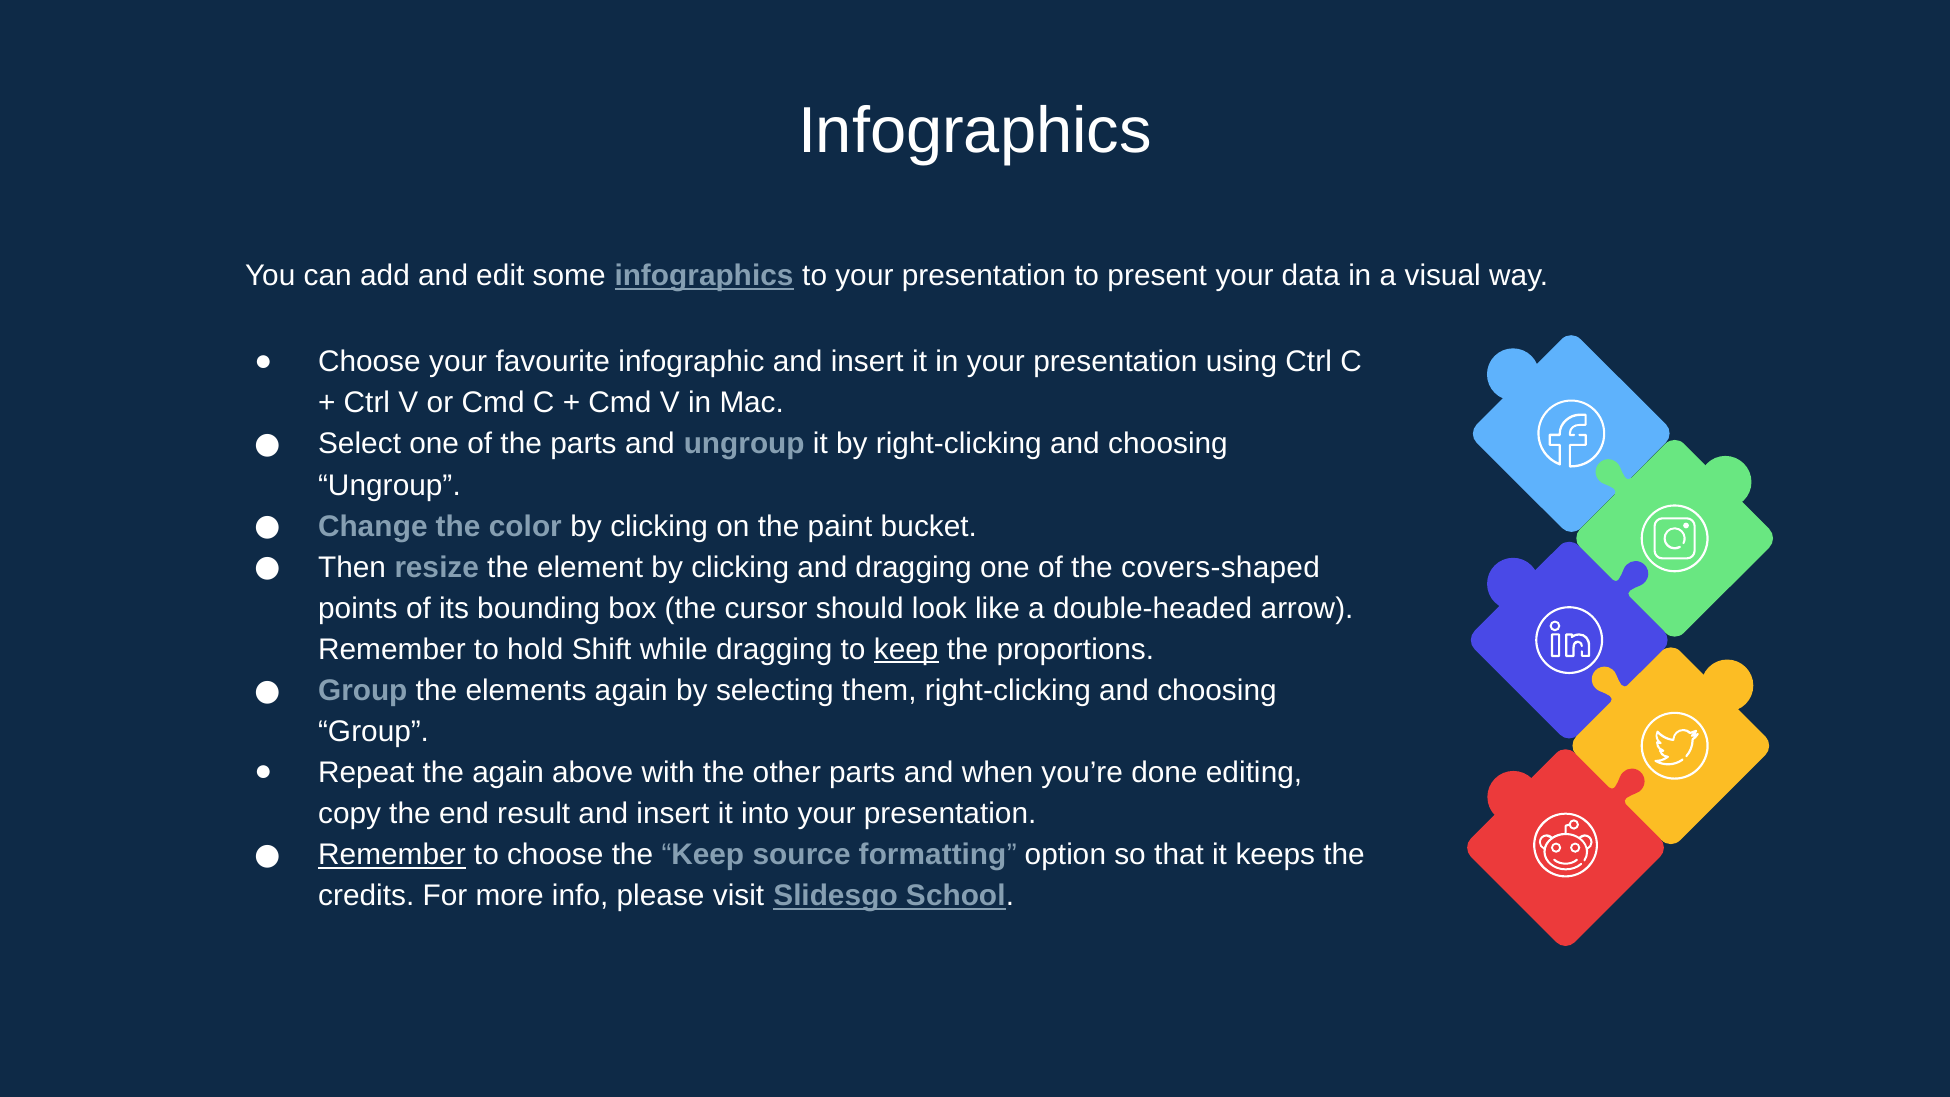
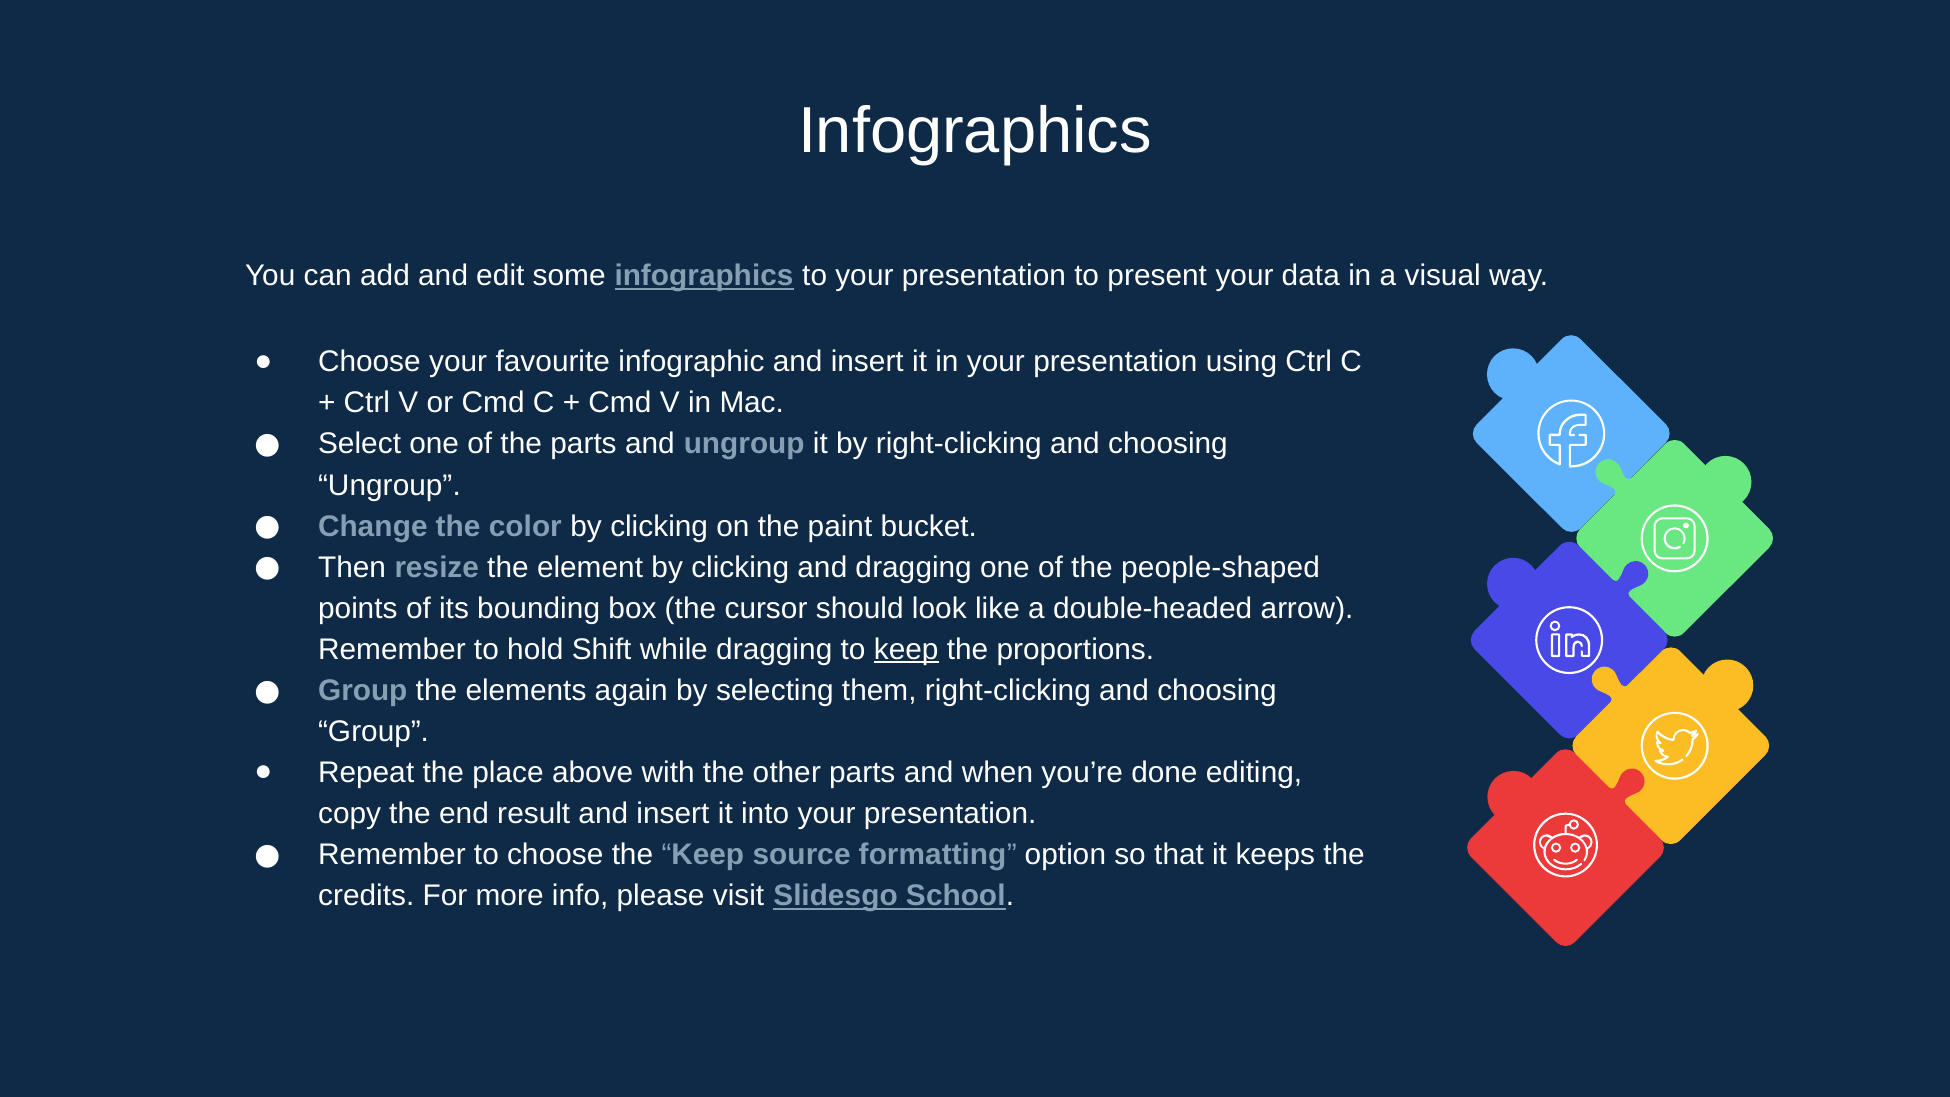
covers-shaped: covers-shaped -> people-shaped (1221, 567)
the again: again -> place (508, 773)
Remember underline: present -> none (392, 855)
